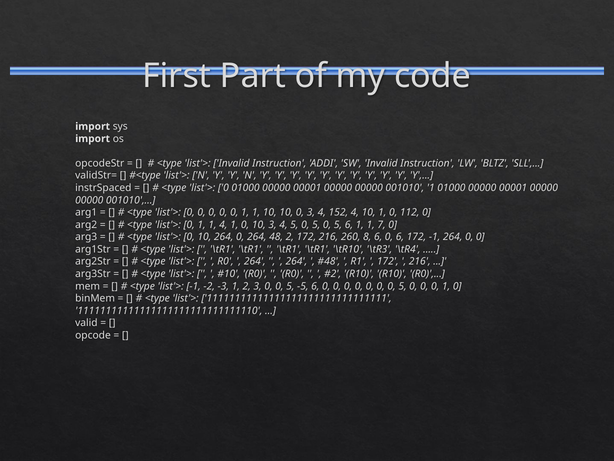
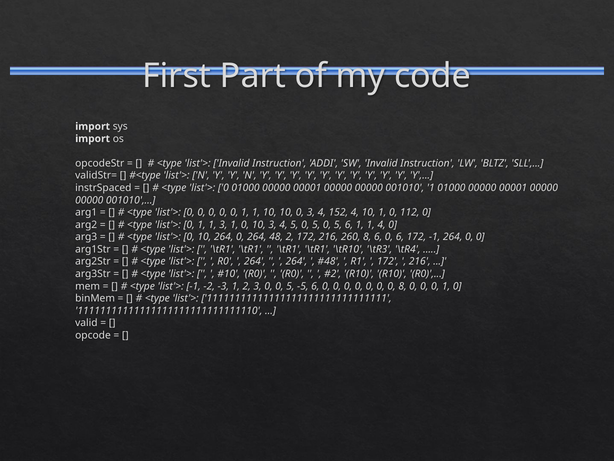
1 4: 4 -> 3 (223, 224)
1 7: 7 -> 4 (382, 224)
0 0 0 5: 5 -> 8 (403, 286)
